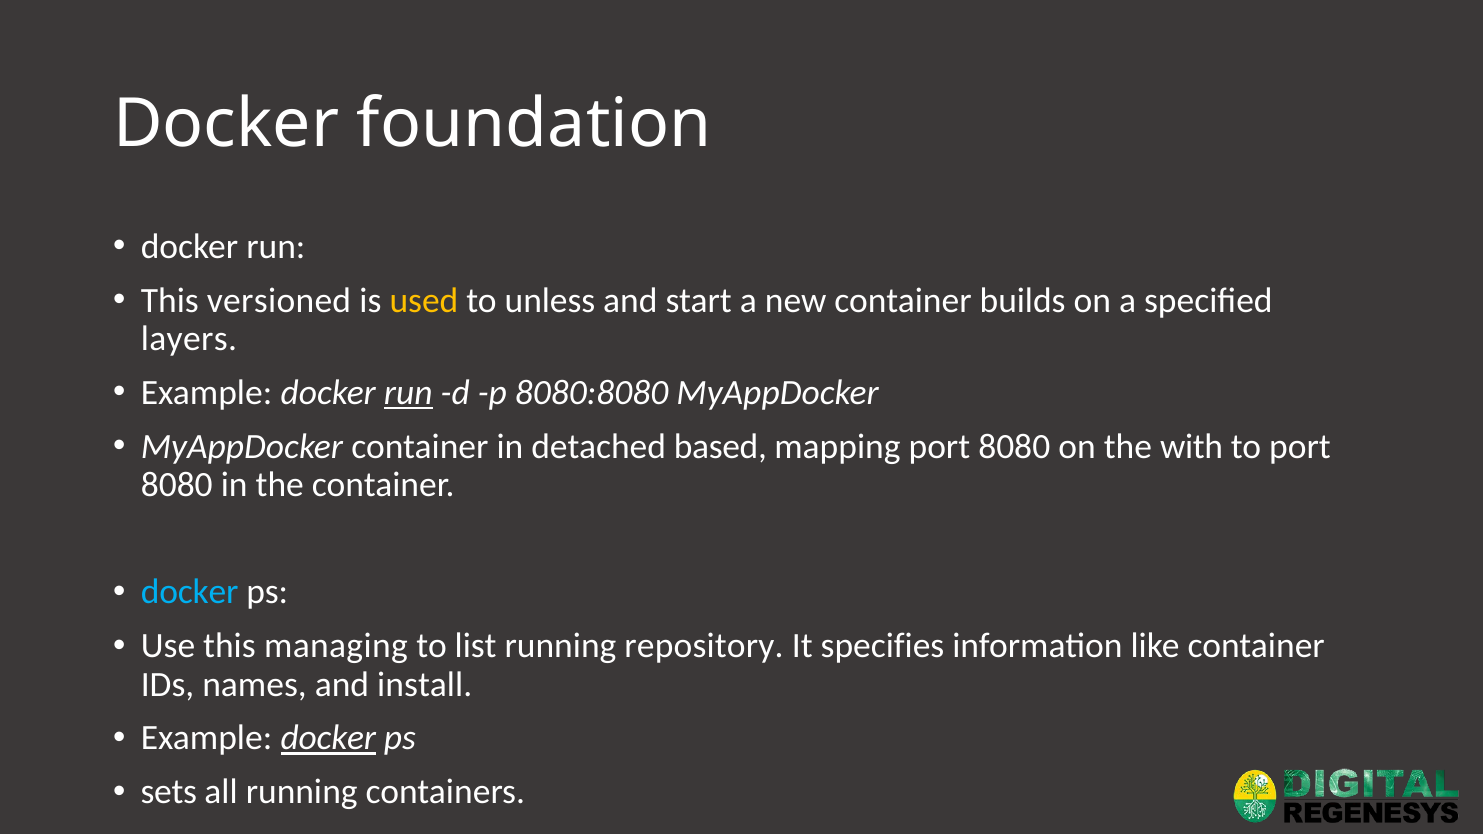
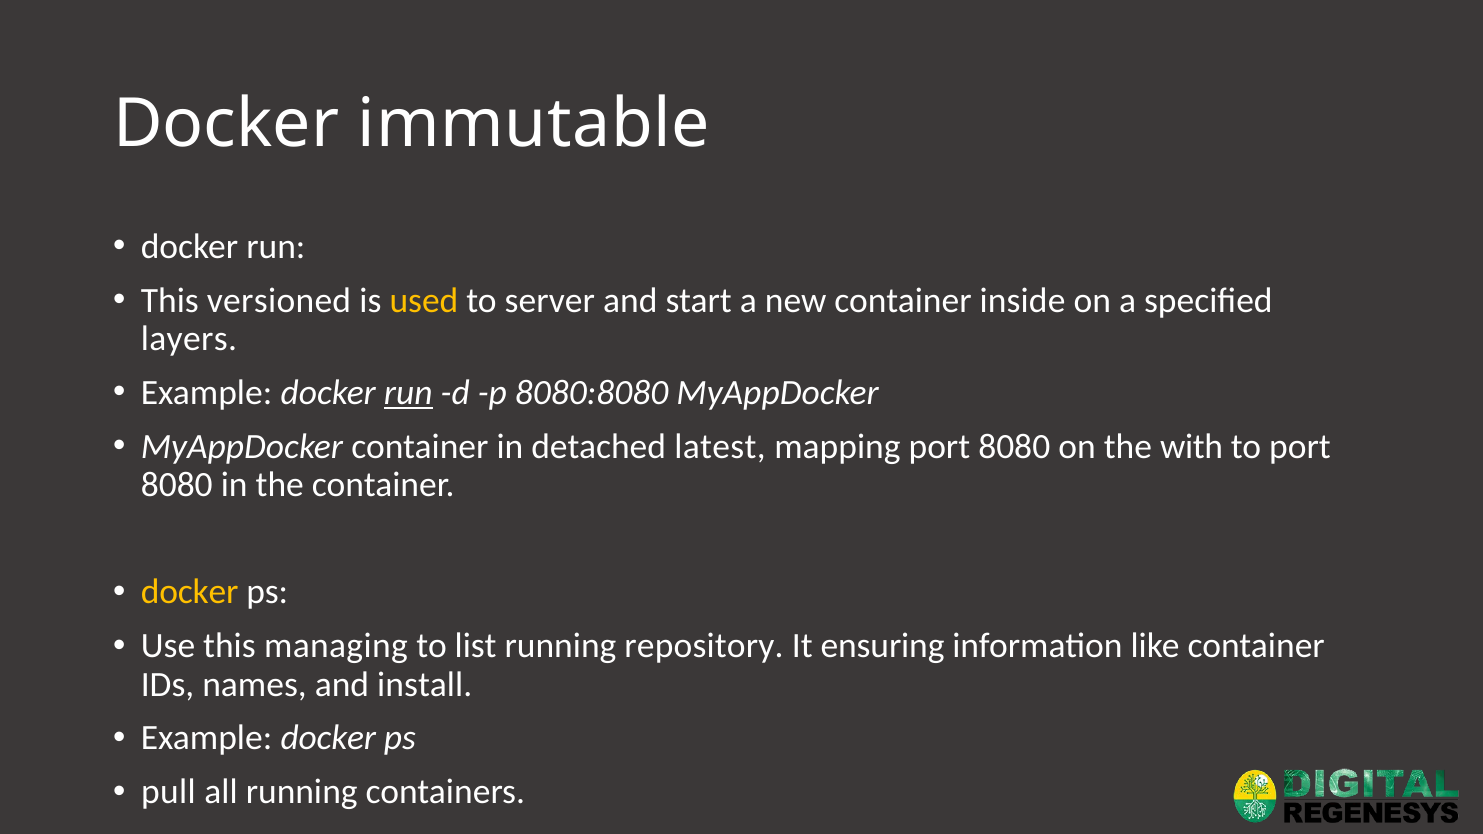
foundation: foundation -> immutable (534, 125)
unless: unless -> server (550, 300)
builds: builds -> inside (1023, 300)
based: based -> latest (720, 446)
docker colour: light blue -> yellow (190, 592)
specifies: specifies -> ensuring (883, 646)
docker underline: present -> none (328, 738)
sets: sets -> pull (168, 792)
